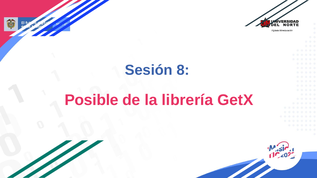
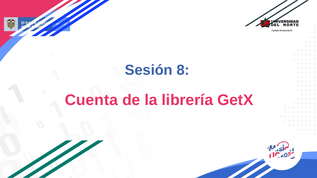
Posible: Posible -> Cuenta (91, 100)
